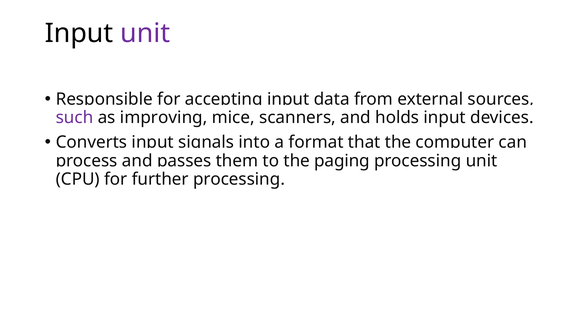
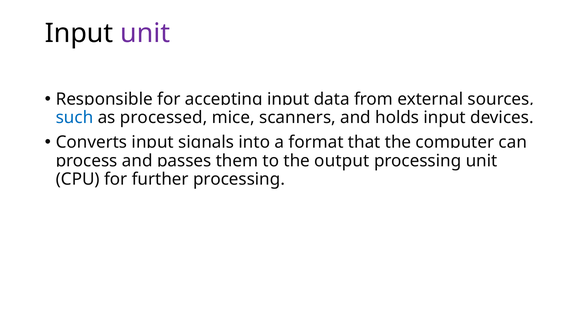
such colour: purple -> blue (75, 118)
improving: improving -> processed (164, 118)
paging: paging -> output (342, 161)
